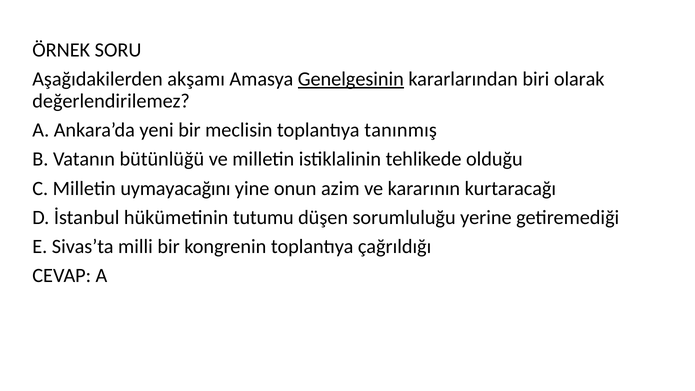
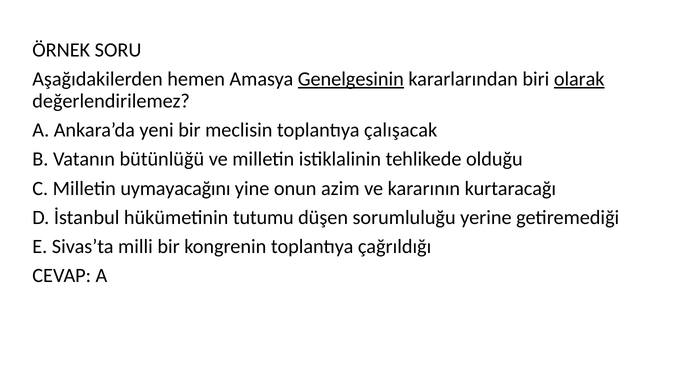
akşamı: akşamı -> hemen (196, 79)
olarak underline: none -> present (579, 79)
tanınmış: tanınmış -> çalışacak (401, 130)
